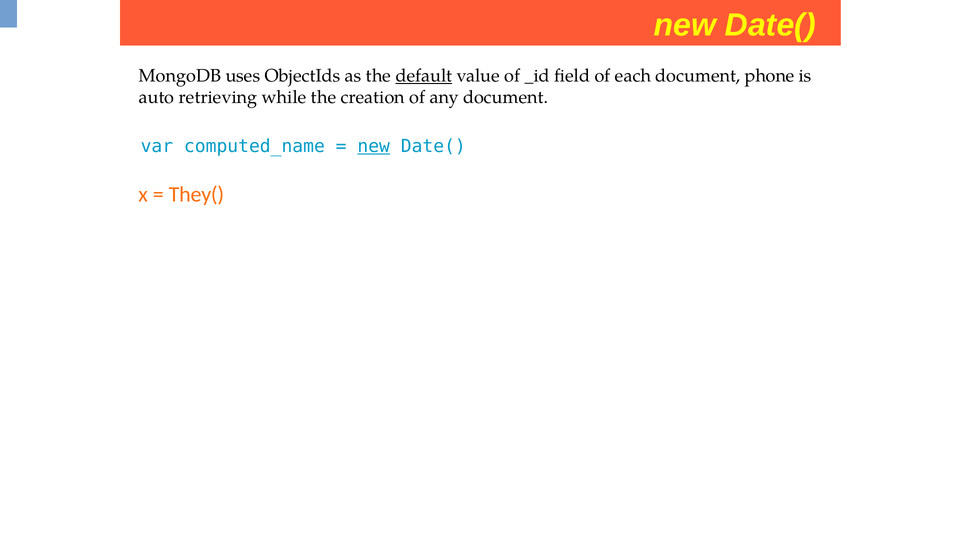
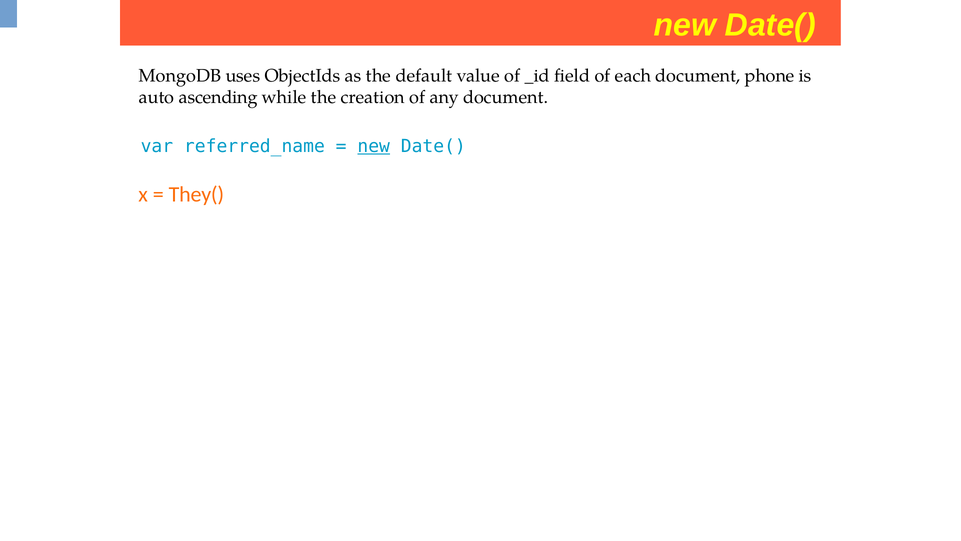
default underline: present -> none (424, 76)
retrieving: retrieving -> ascending (218, 97)
computed_name: computed_name -> referred_name (254, 146)
